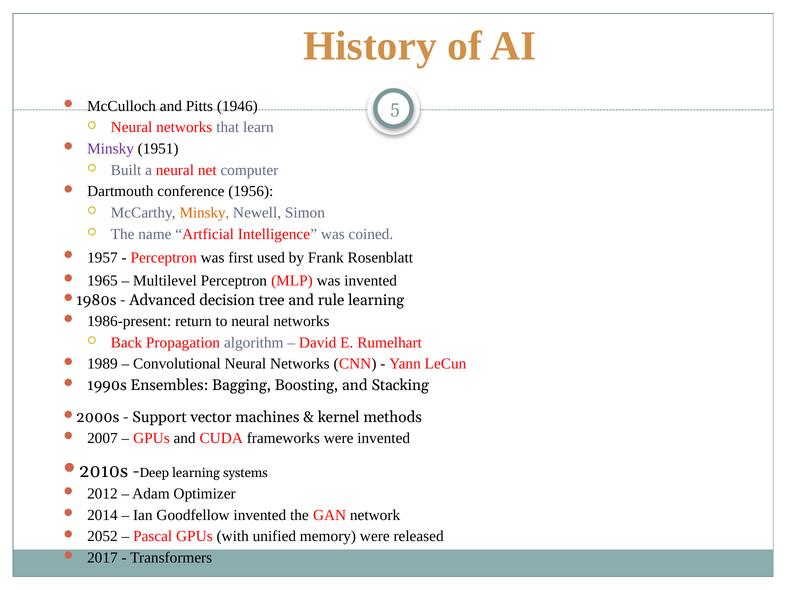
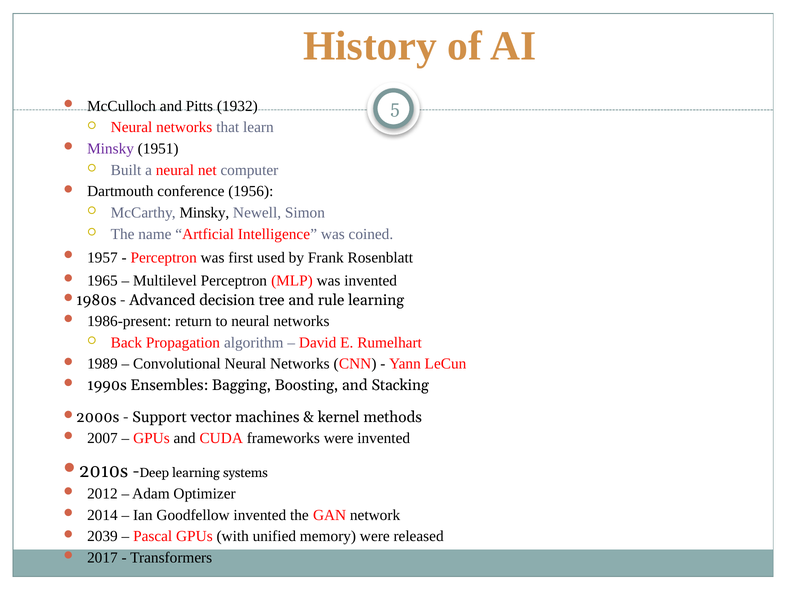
1946: 1946 -> 1932 (237, 106)
Minsky colour: orange -> black (204, 213)
2052: 2052 -> 2039 (102, 537)
